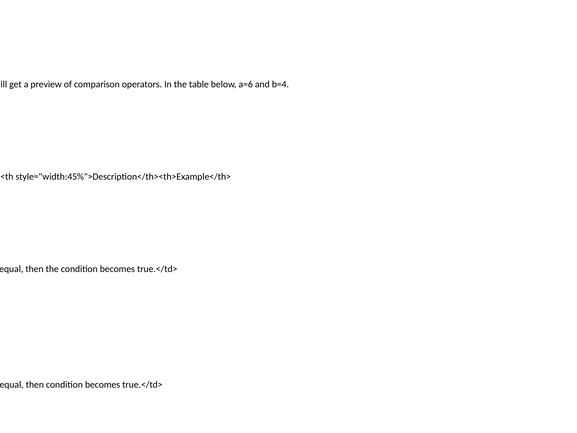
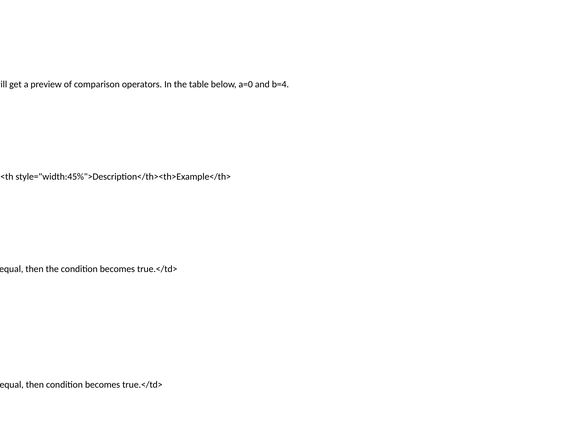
a=6: a=6 -> a=0 (246, 84)
